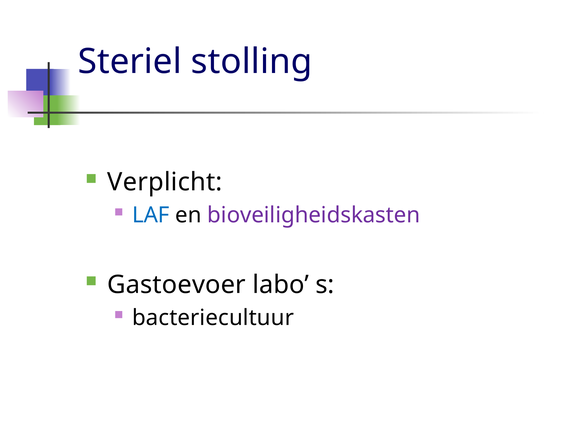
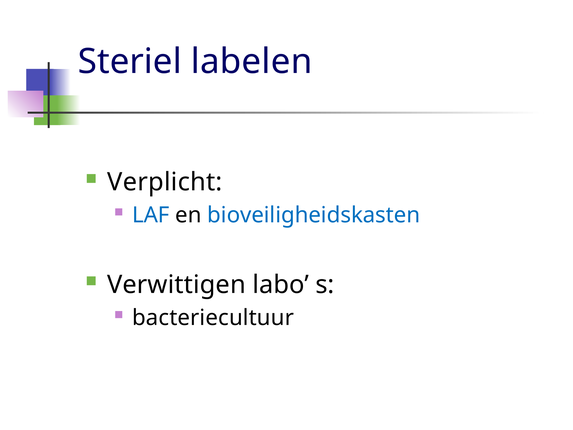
stolling: stolling -> labelen (252, 62)
bioveiligheidskasten colour: purple -> blue (314, 215)
Gastoevoer: Gastoevoer -> Verwittigen (176, 285)
